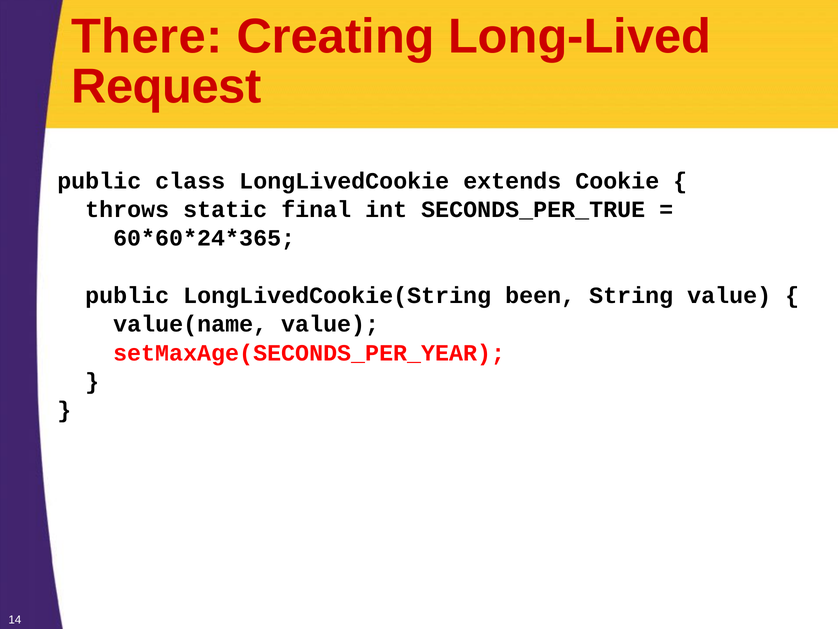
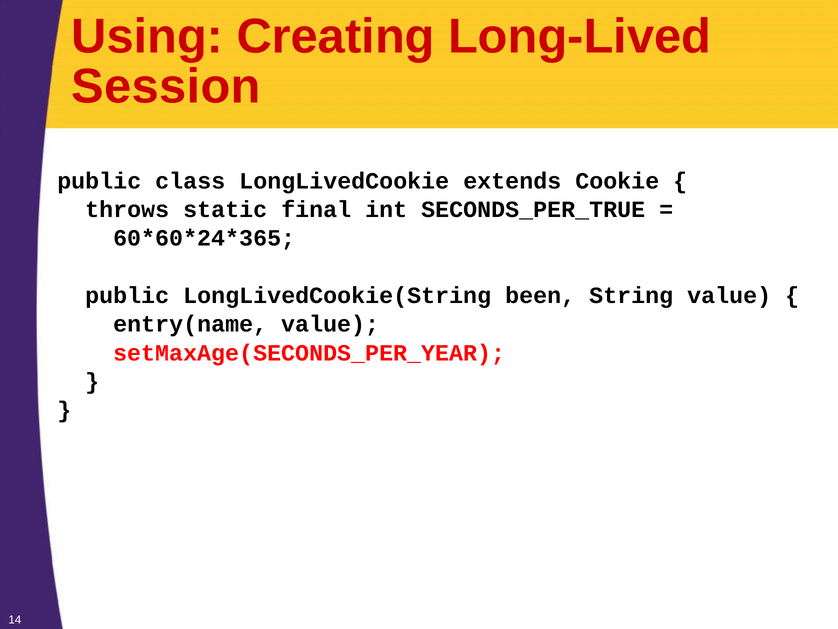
There: There -> Using (147, 37)
Request: Request -> Session (166, 87)
value(name: value(name -> entry(name (190, 324)
